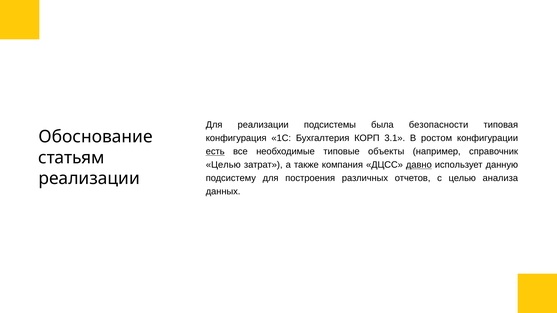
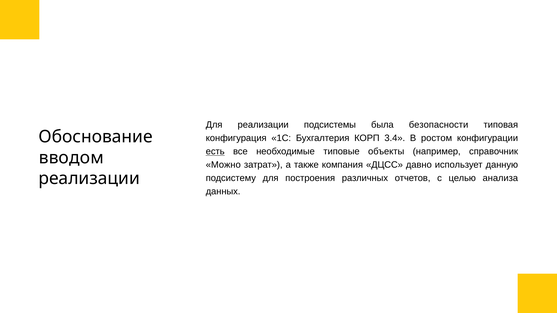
3.1: 3.1 -> 3.4 (395, 138)
статьям: статьям -> вводом (71, 158)
Целью: Целью -> Можно (223, 165)
давно underline: present -> none (419, 165)
